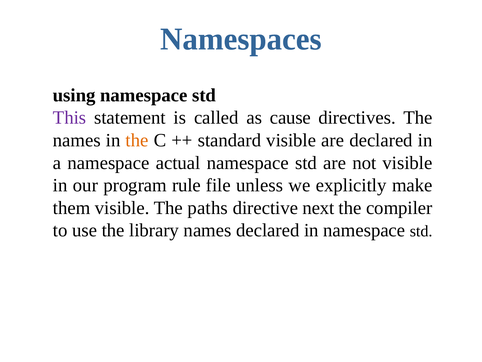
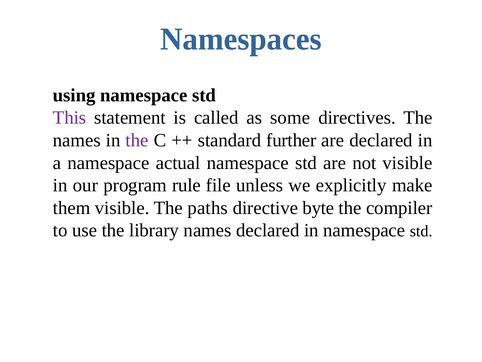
cause: cause -> some (290, 118)
the colour: orange -> purple (137, 140)
standard visible: visible -> further (291, 140)
next: next -> byte (318, 208)
